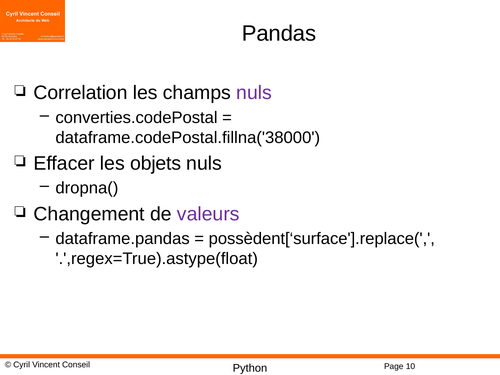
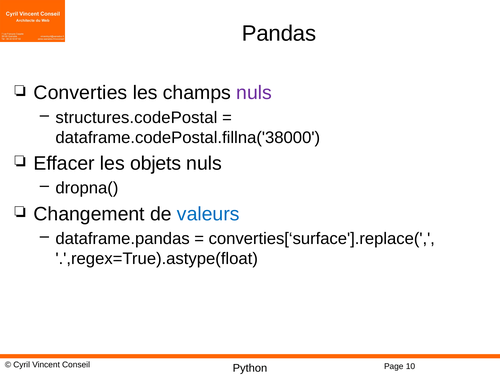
Correlation: Correlation -> Converties (80, 93)
converties.codePostal: converties.codePostal -> structures.codePostal (136, 118)
valeurs colour: purple -> blue (208, 214)
possèdent[‘surface'].replace(: possèdent[‘surface'].replace( -> converties[‘surface'].replace( (322, 239)
